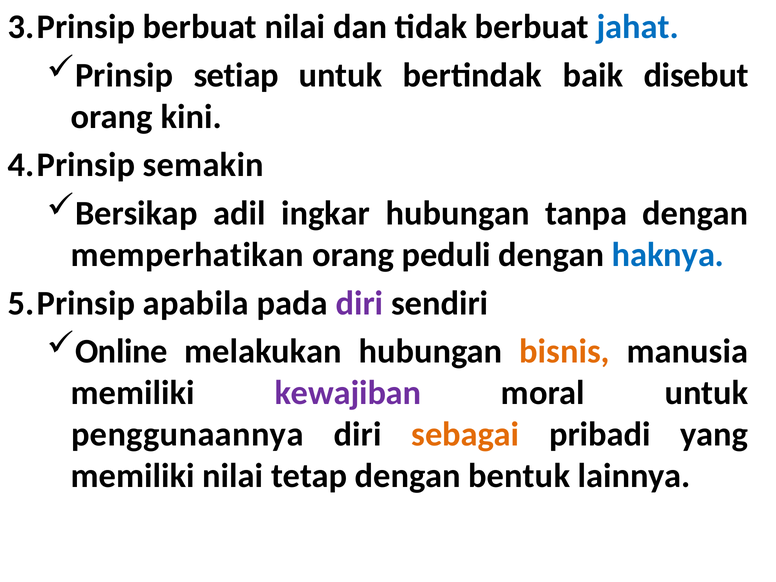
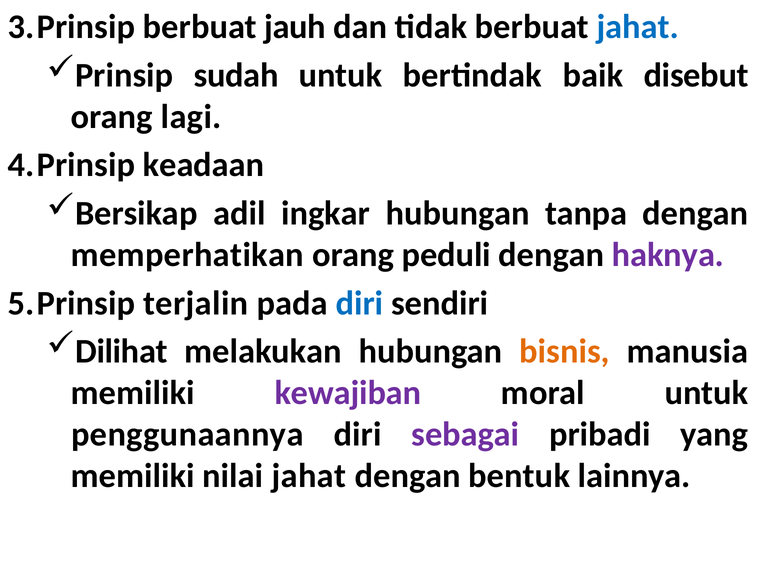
berbuat nilai: nilai -> jauh (295, 27)
setiap: setiap -> sudah (236, 75)
kini: kini -> lagi (191, 117)
semakin: semakin -> keadaan (203, 165)
haknya colour: blue -> purple (668, 255)
apabila: apabila -> terjalin (196, 303)
diri colour: purple -> blue (360, 303)
Online: Online -> Dilihat (121, 352)
sebagai colour: orange -> purple (465, 434)
nilai tetap: tetap -> jahat (309, 476)
